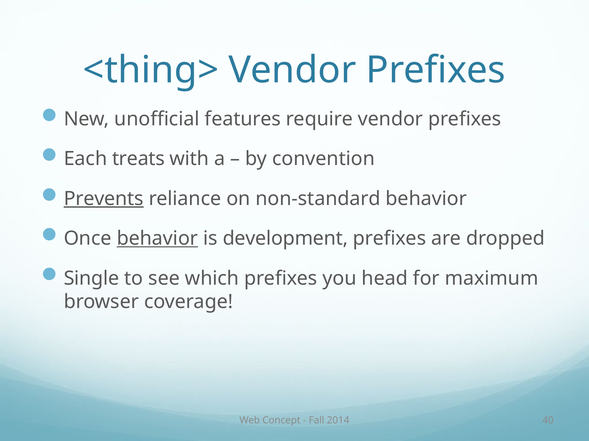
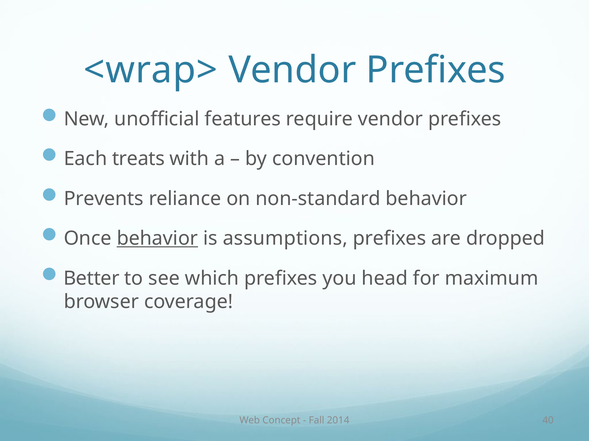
<thing>: <thing> -> <wrap> (151, 70)
Prevents underline: present -> none (104, 199)
development: development -> assumptions (285, 239)
Single: Single -> Better (91, 279)
